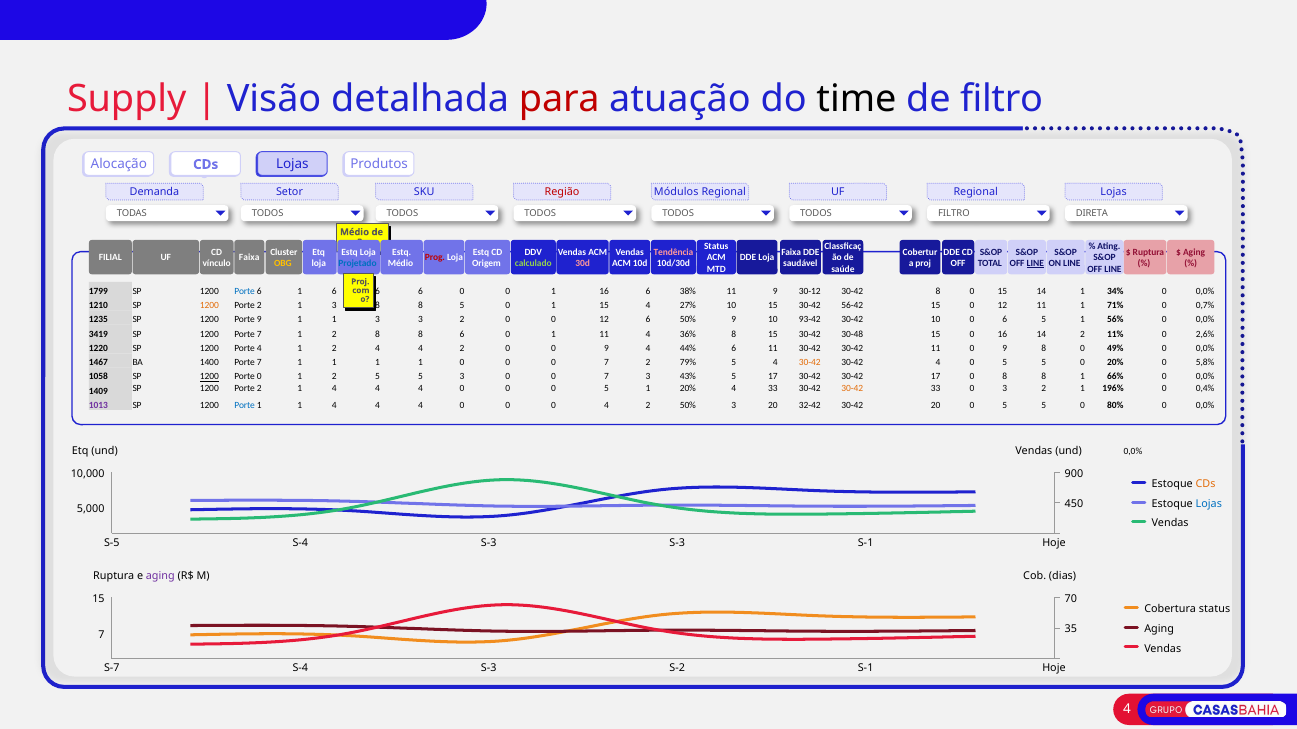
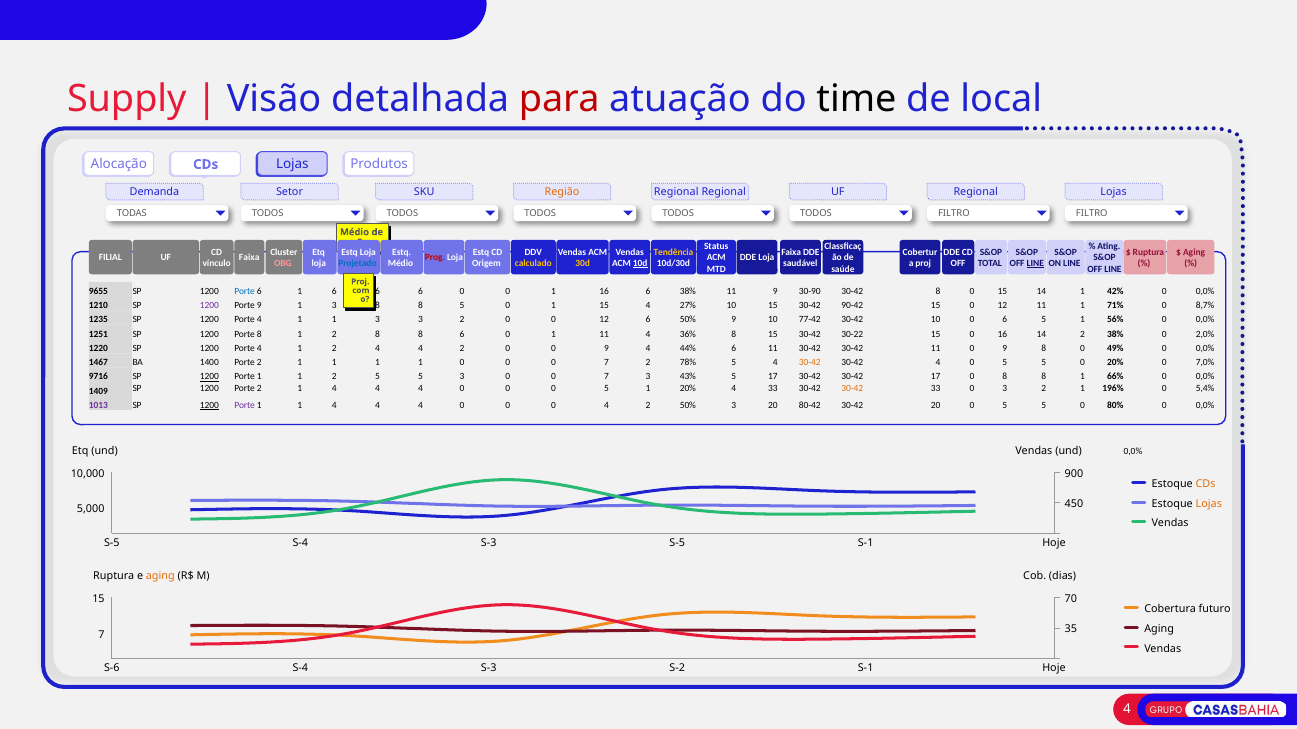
de filtro: filtro -> local (1001, 99)
Região colour: red -> orange (562, 192)
Módulos: Módulos -> Regional (676, 192)
DIRETA: DIRETA -> FILTRO (1092, 214)
Tendência colour: pink -> yellow (673, 252)
OBG colour: yellow -> pink (283, 264)
calculado colour: light green -> yellow (533, 264)
30d colour: pink -> yellow (583, 264)
10d underline: none -> present (640, 264)
1799: 1799 -> 9655 (98, 291)
30-12: 30-12 -> 30-90 (810, 291)
34%: 34% -> 42% (1115, 291)
1200 colour: orange -> purple (209, 306)
2: 2 -> 9 (259, 306)
56-42: 56-42 -> 90-42 (852, 306)
0,7%: 0,7% -> 8,7% (1205, 306)
9: 9 -> 4 (259, 320)
93-42: 93-42 -> 77-42 (810, 320)
3419: 3419 -> 1251 (98, 334)
7: 7 -> 8 (259, 334)
30-48: 30-48 -> 30-22 (852, 334)
11%: 11% -> 38% (1115, 334)
2,6%: 2,6% -> 2,0% (1205, 334)
7: 7 -> 2 (259, 363)
79%: 79% -> 78% (688, 363)
5,8%: 5,8% -> 7,0% (1205, 363)
1058: 1058 -> 9716 (98, 377)
0: 0 -> 1 (259, 377)
0,4%: 0,4% -> 5,4% (1205, 389)
1200 underline: none -> present (209, 405)
Porte colour: blue -> purple (245, 405)
32-42: 32-42 -> 80-42 (810, 405)
Lojas colour: blue -> orange (1209, 504)
S-3 S-3: S-3 -> S-5 (677, 543)
aging colour: purple -> orange (160, 576)
Cobertura status: status -> futuro (1215, 610)
S-7: S-7 -> S-6 (112, 668)
